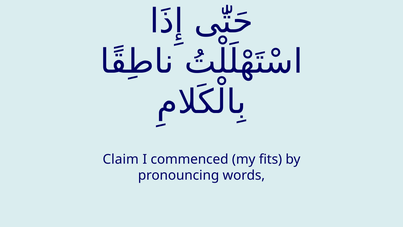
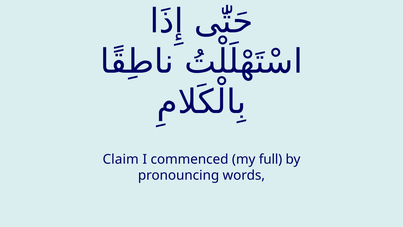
fits: fits -> full (271, 159)
